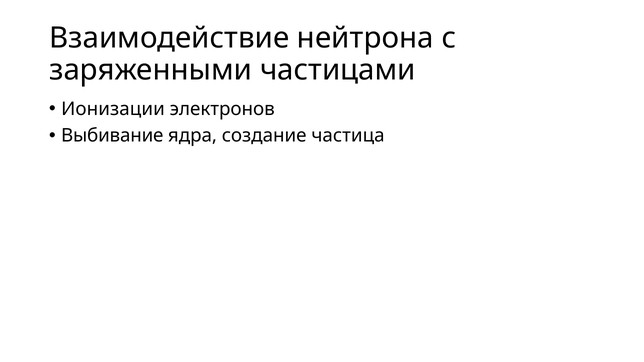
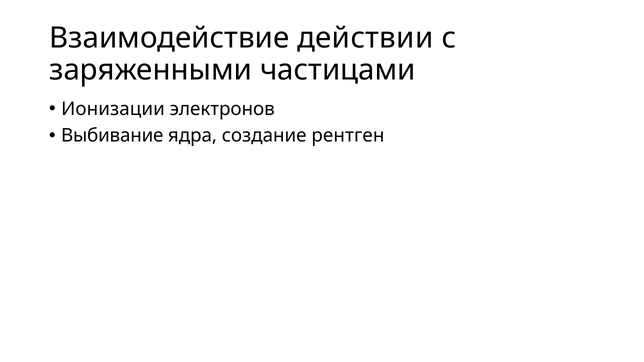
нейтрона: нейтрона -> действии (365, 38)
частица: частица -> рентген (348, 136)
